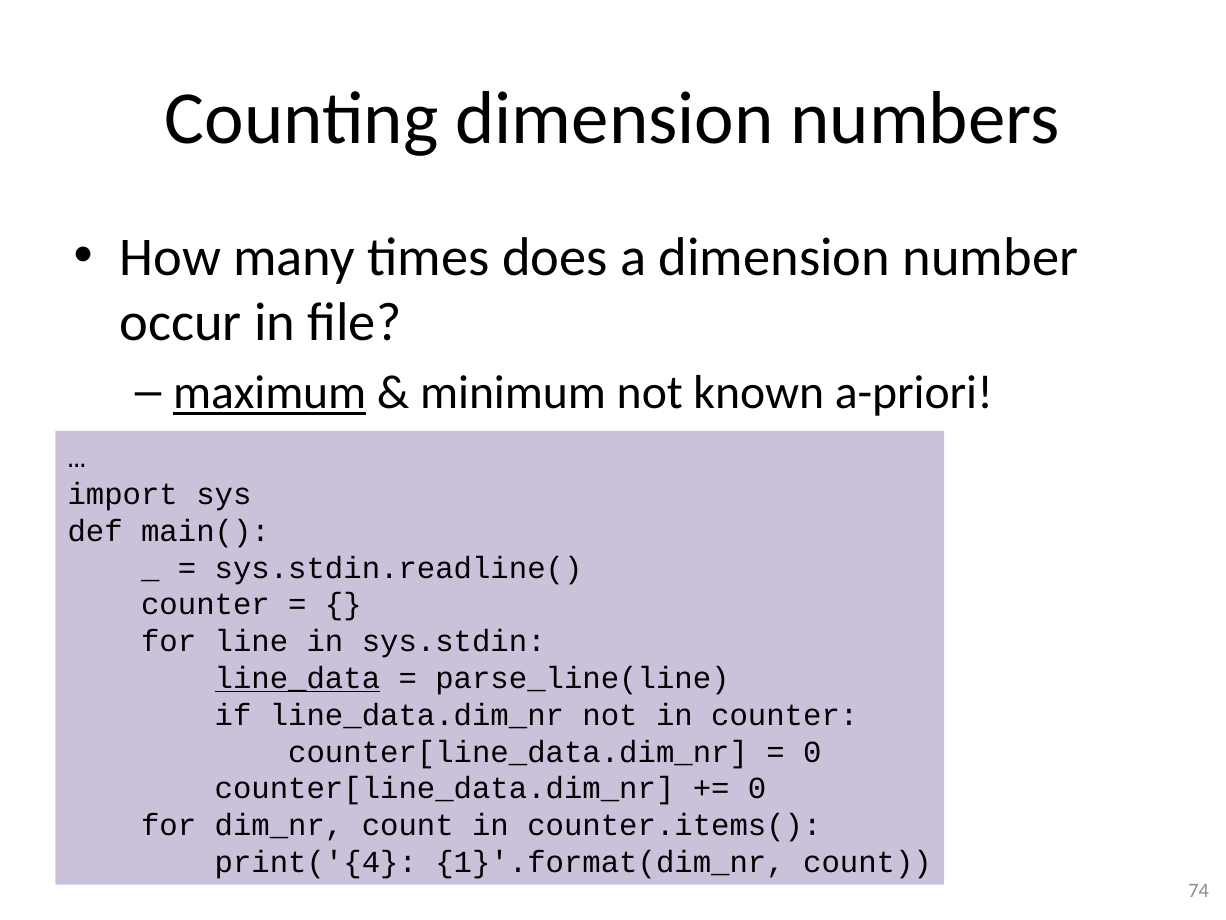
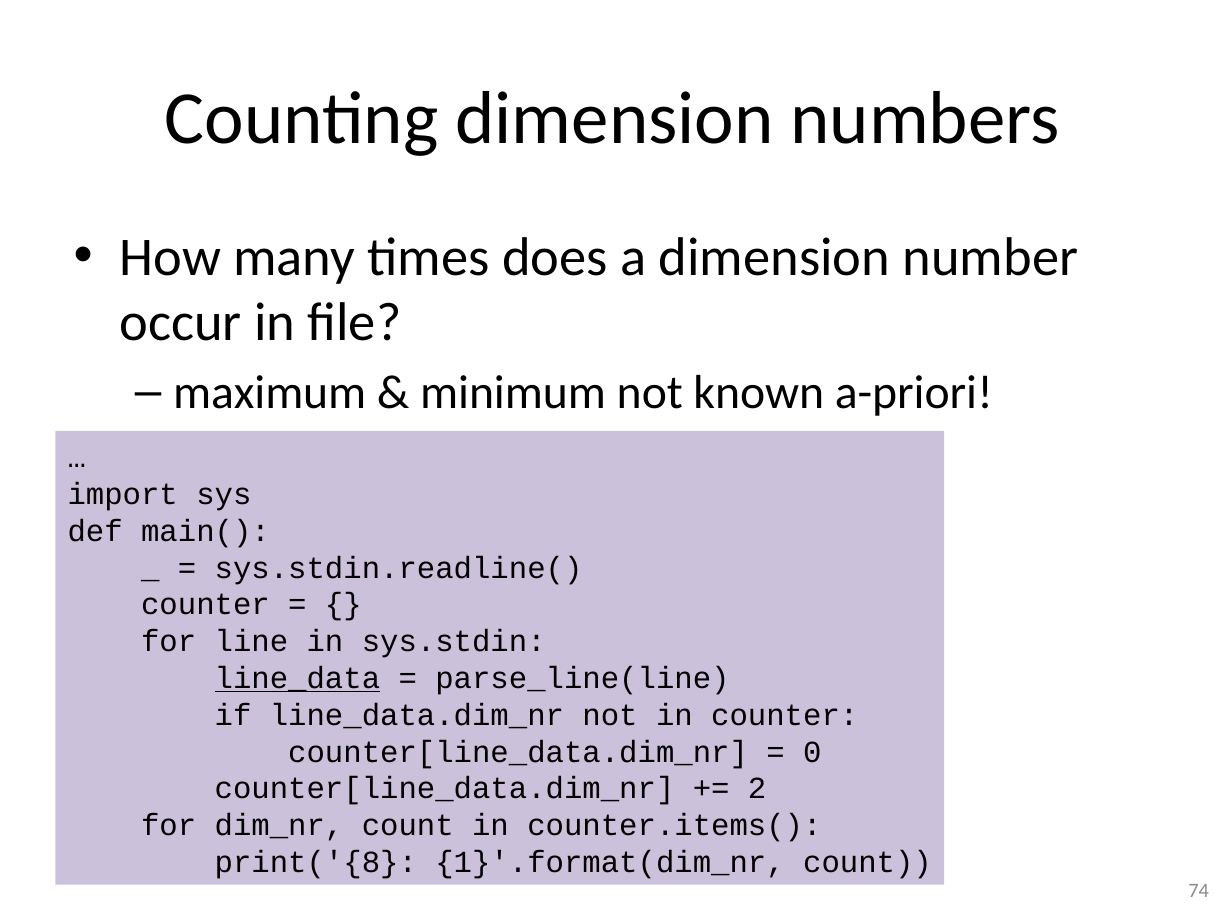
maximum underline: present -> none (270, 393)
0: 0 -> 2 (757, 788)
print('{4: print('{4 -> print('{8 (316, 862)
